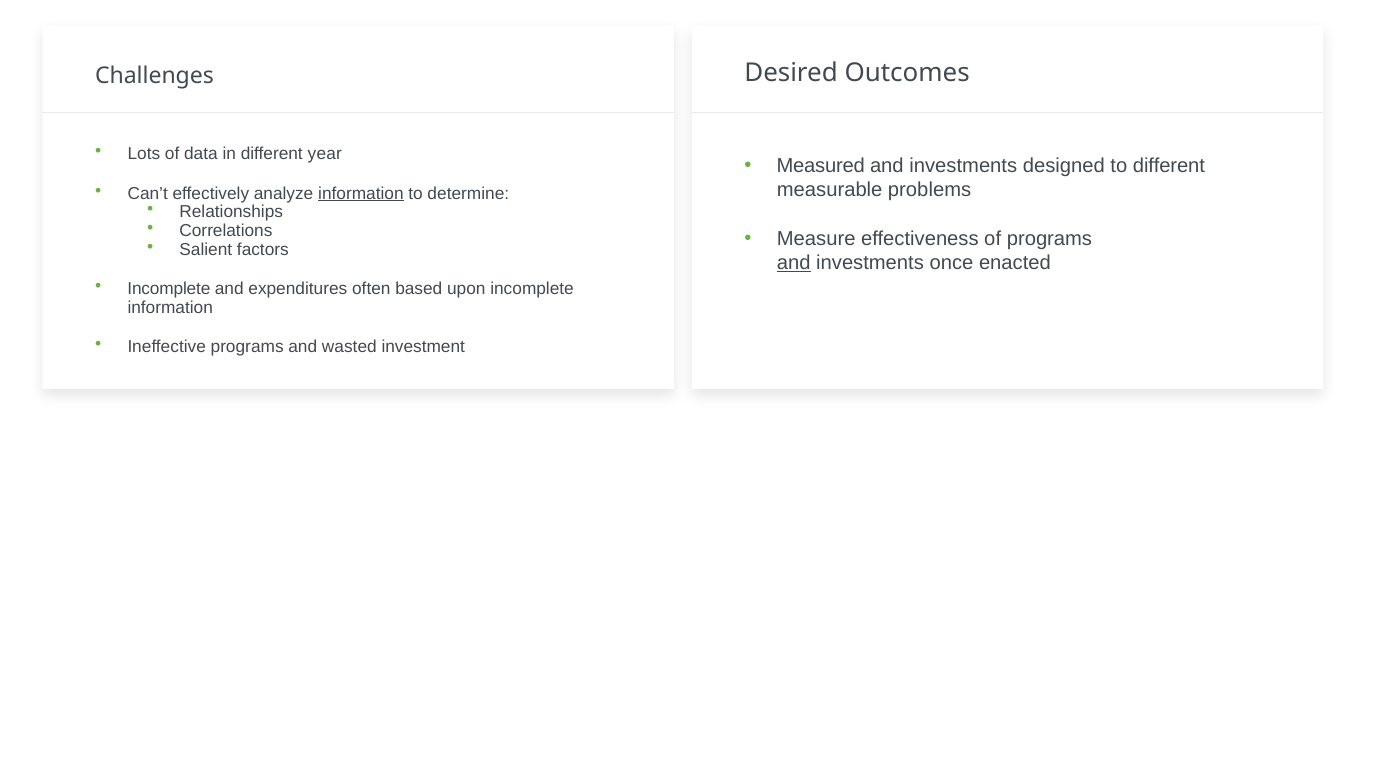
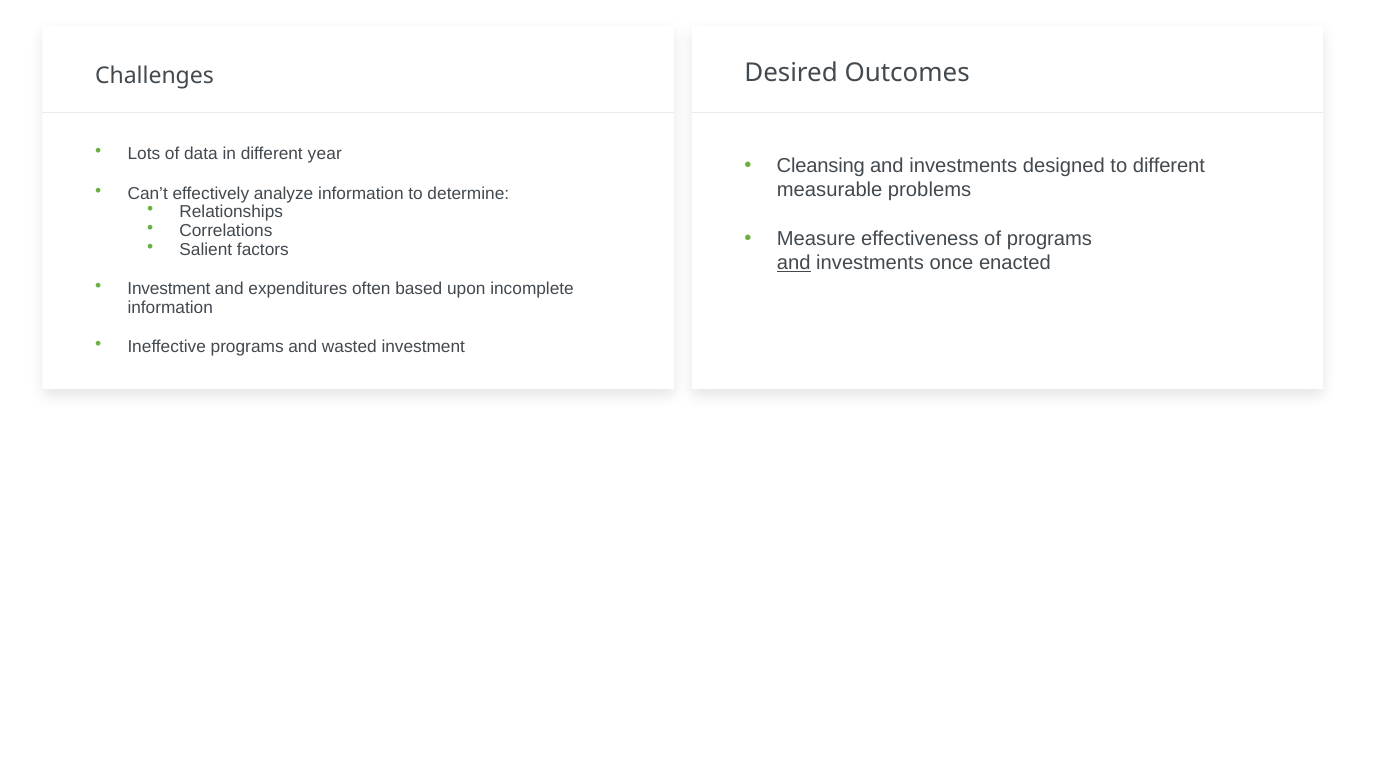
Measured: Measured -> Cleansing (821, 166)
information underline: present -> none (361, 193)
Incomplete: Incomplete -> Investment (169, 289)
